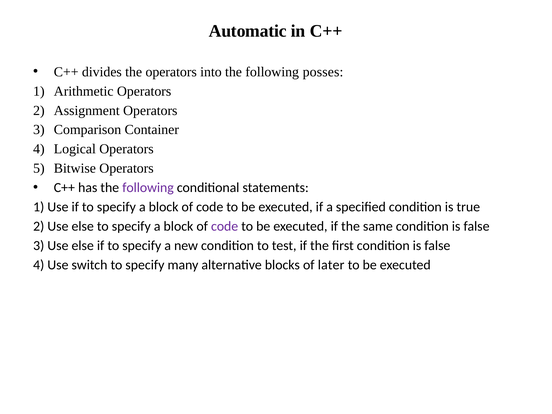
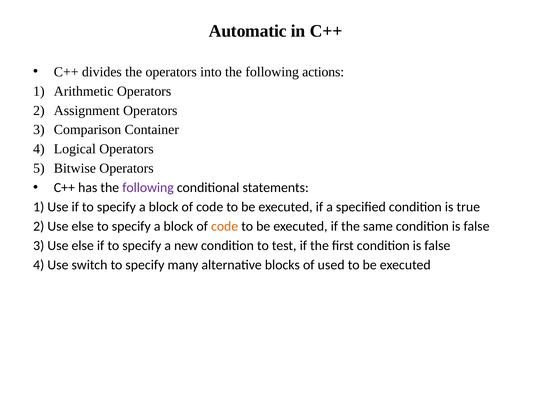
posses: posses -> actions (323, 72)
code colour: purple -> orange (225, 226)
later: later -> used (331, 265)
